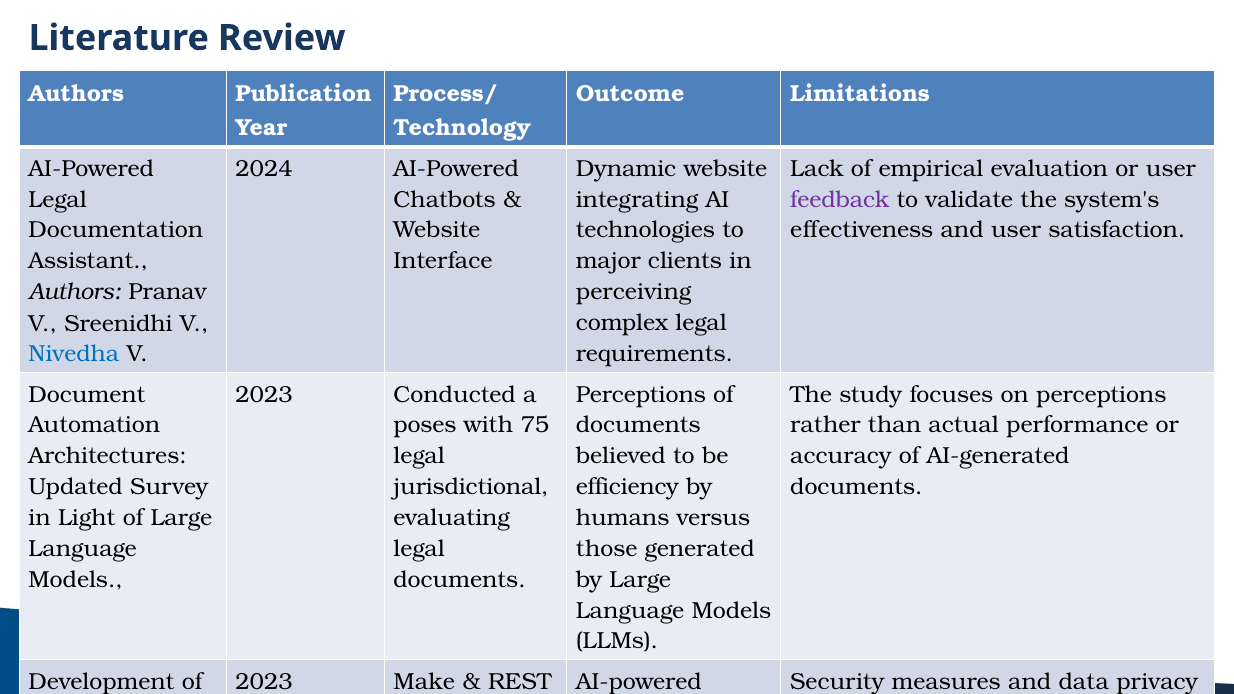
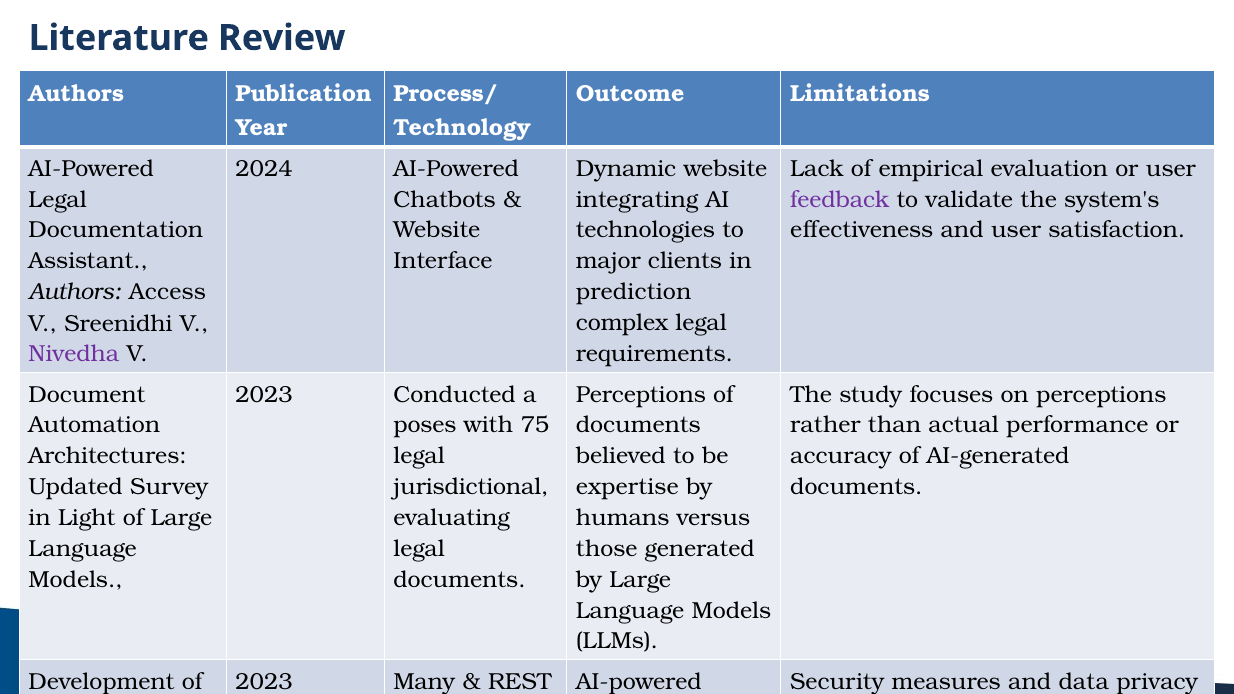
perceiving: perceiving -> prediction (634, 292)
Pranav: Pranav -> Access (167, 292)
Nivedha colour: blue -> purple (74, 354)
efficiency: efficiency -> expertise (627, 487)
Make: Make -> Many (424, 682)
